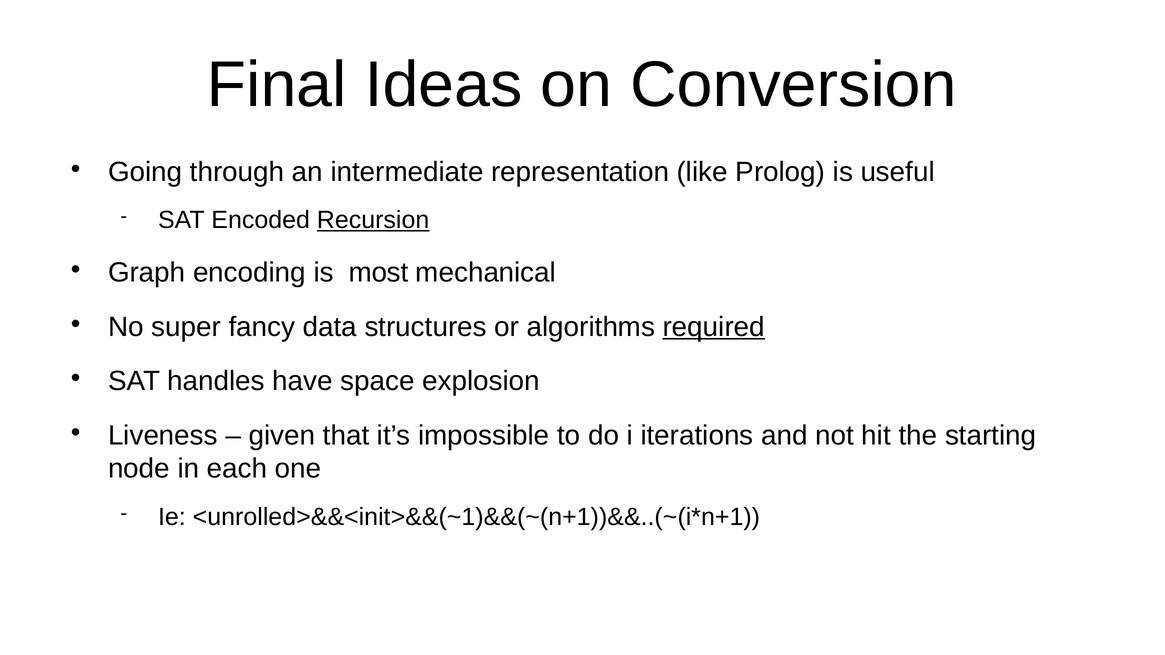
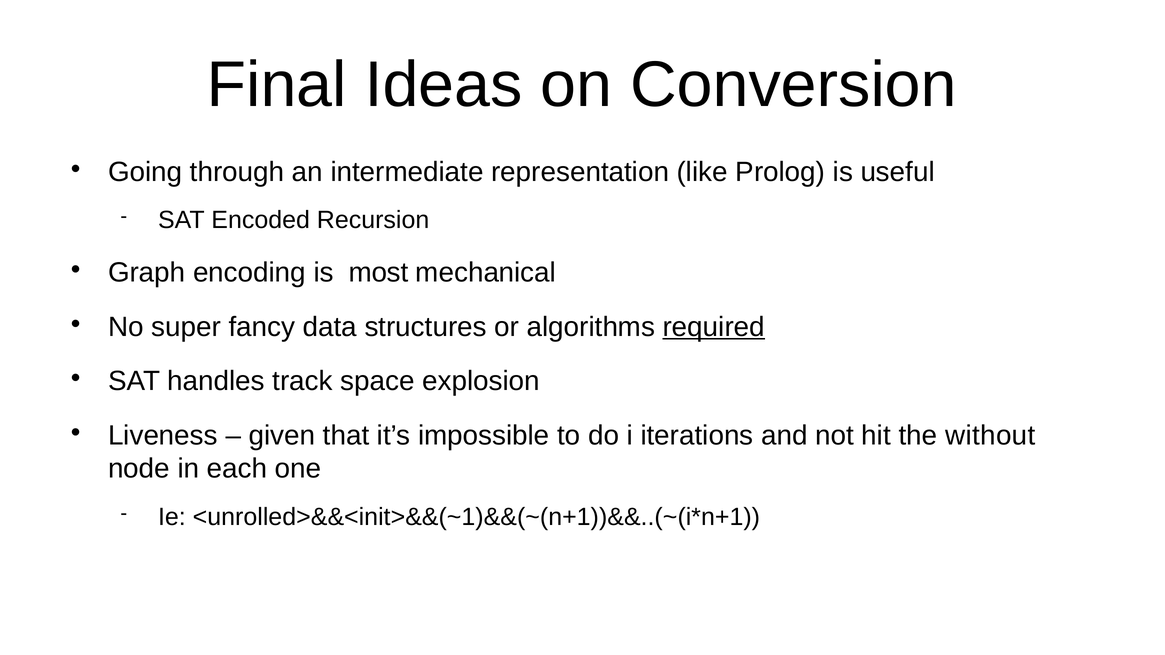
Recursion underline: present -> none (373, 220)
have: have -> track (303, 381)
starting: starting -> without (990, 436)
